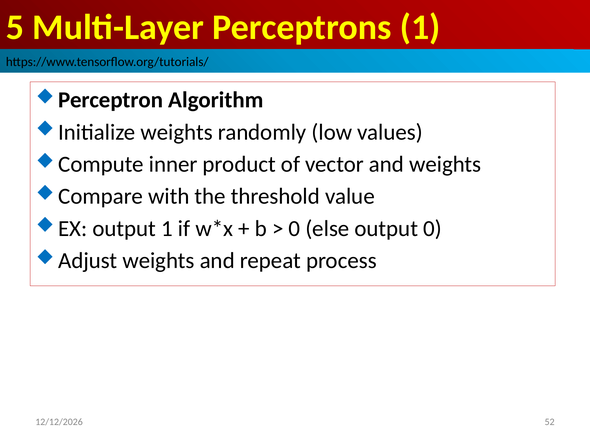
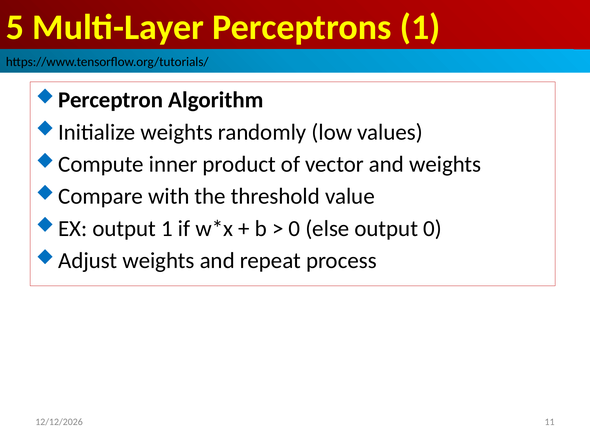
52: 52 -> 11 (550, 422)
